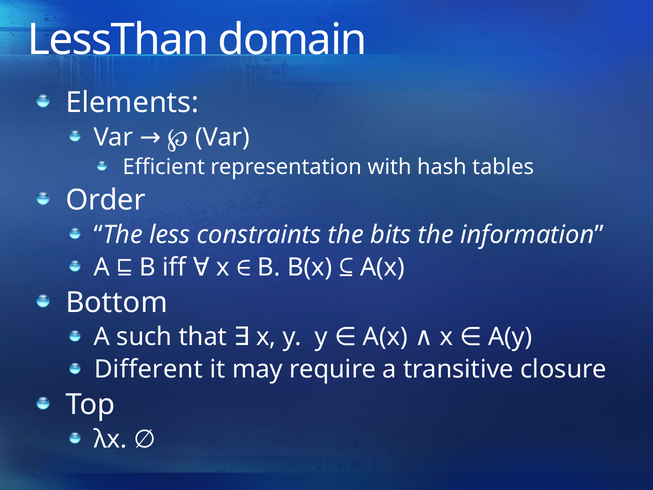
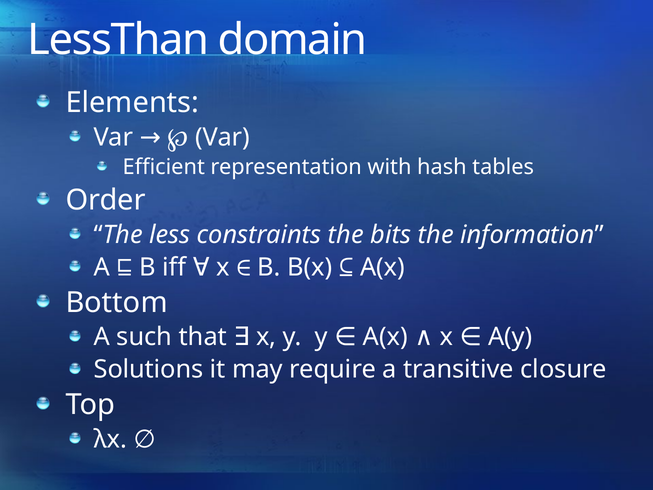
Different: Different -> Solutions (149, 369)
